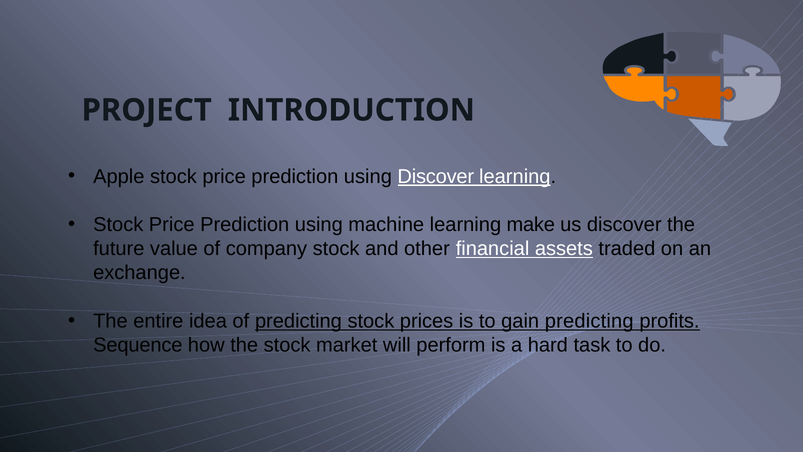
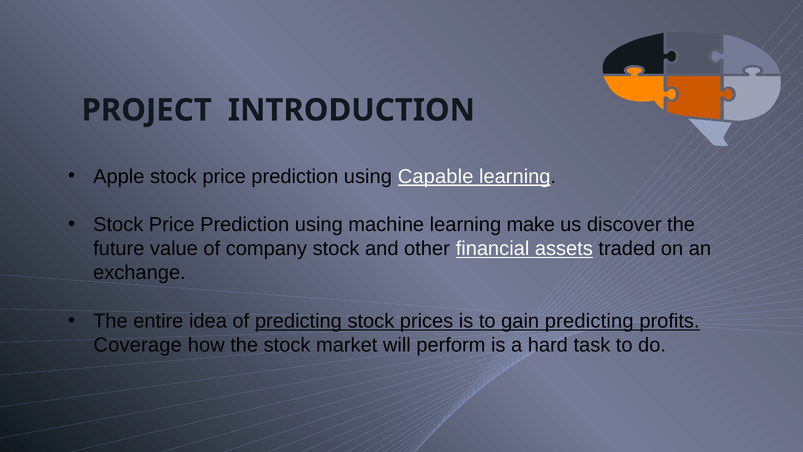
using Discover: Discover -> Capable (436, 176)
Sequence: Sequence -> Coverage (138, 345)
